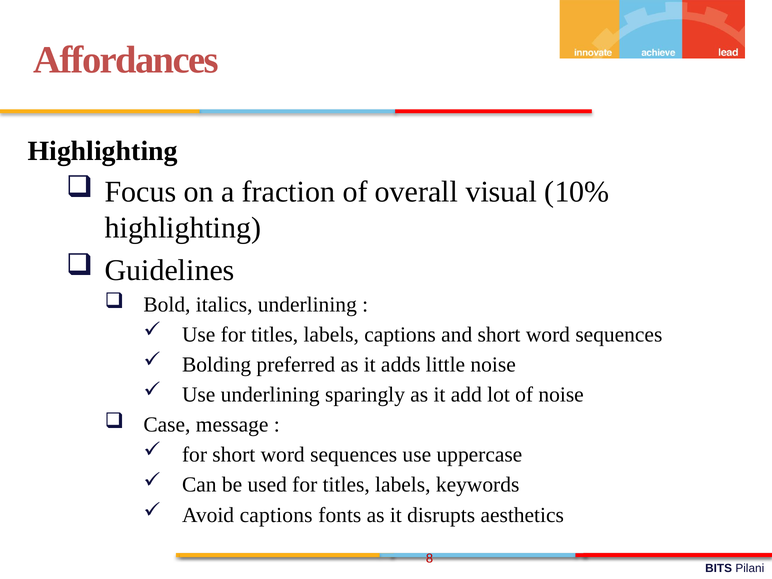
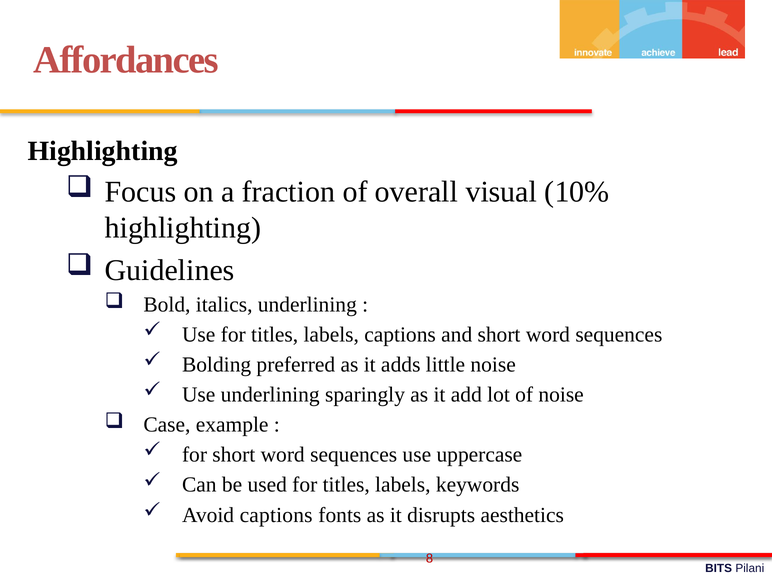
message: message -> example (232, 425)
